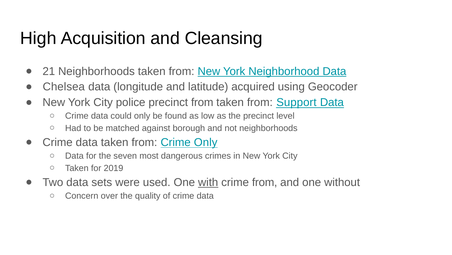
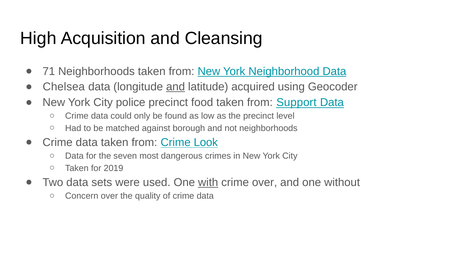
21: 21 -> 71 (49, 71)
and underline: none -> present (176, 87)
precinct from: from -> food (202, 102)
Crime Only: Only -> Look (206, 142)
crime from: from -> over (265, 182)
